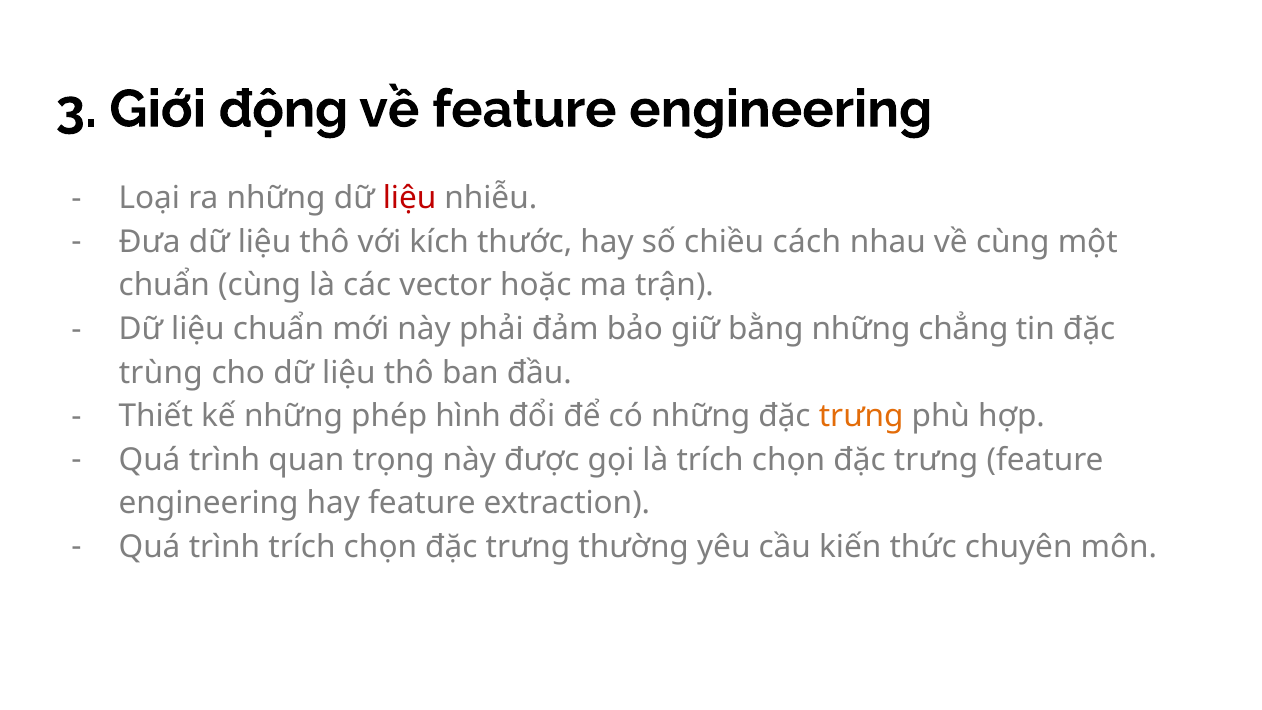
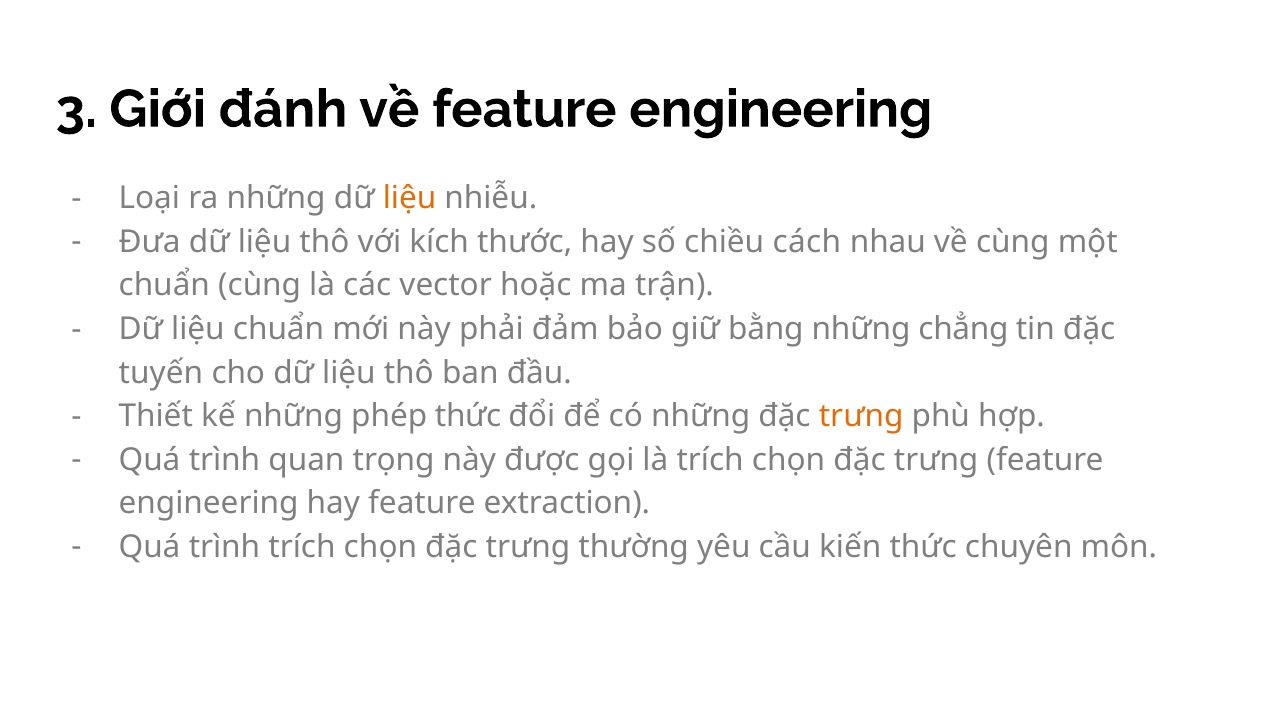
động: động -> đánh (283, 109)
liệu colour: red -> orange (410, 198)
trùng: trùng -> tuyến (161, 373)
phép hình: hình -> thức (468, 416)
